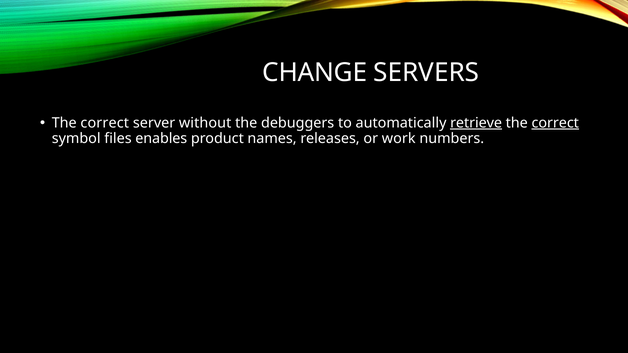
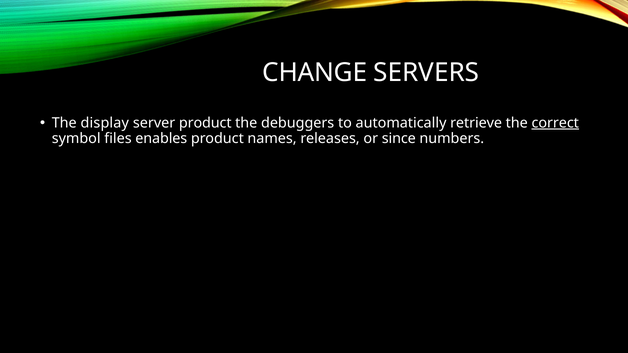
correct: correct -> display (105, 123)
server without: without -> product (205, 123)
retrieve underline: present -> none (476, 123)
work: work -> since (399, 139)
